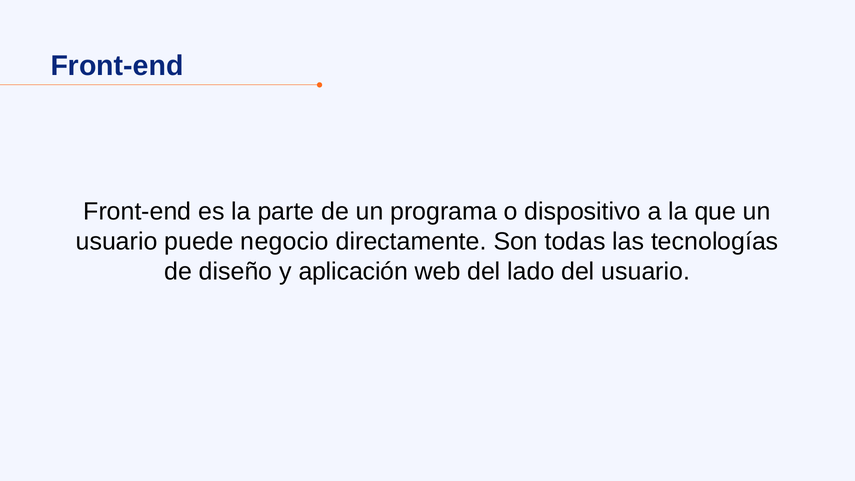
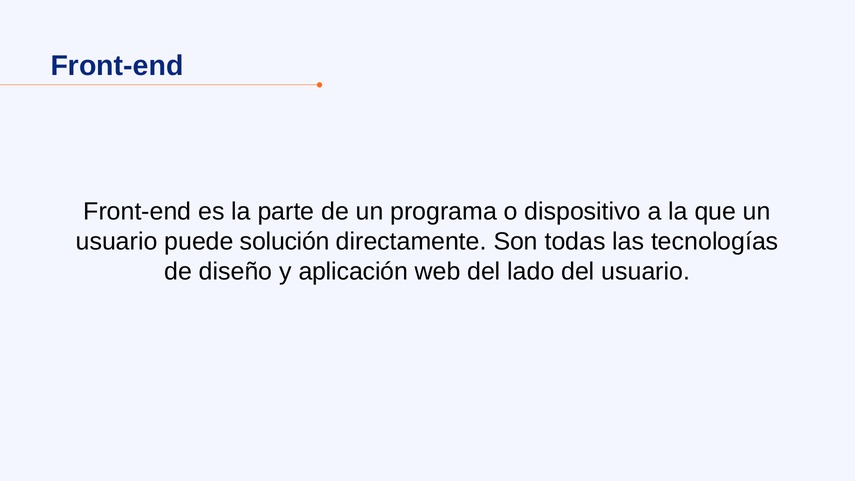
negocio: negocio -> solución (285, 242)
